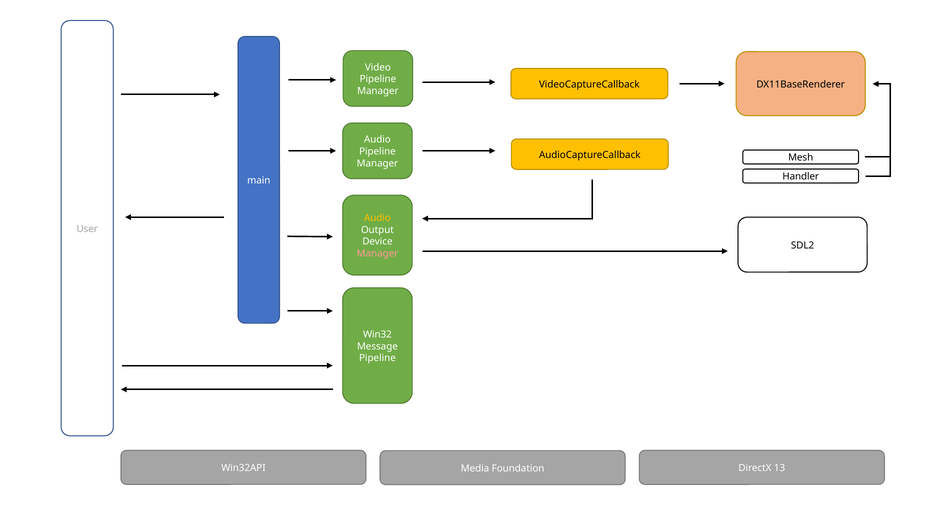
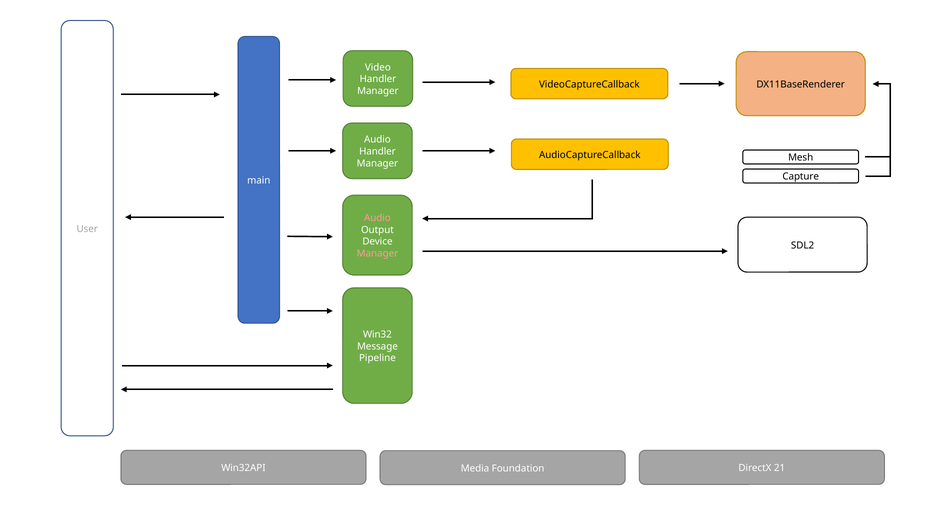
Pipeline: Pipeline -> Handler (378, 79)
Pipeline: Pipeline -> Handler (377, 152)
Handler: Handler -> Capture (801, 177)
Audio colour: yellow -> pink (377, 218)
13: 13 -> 21 (780, 468)
